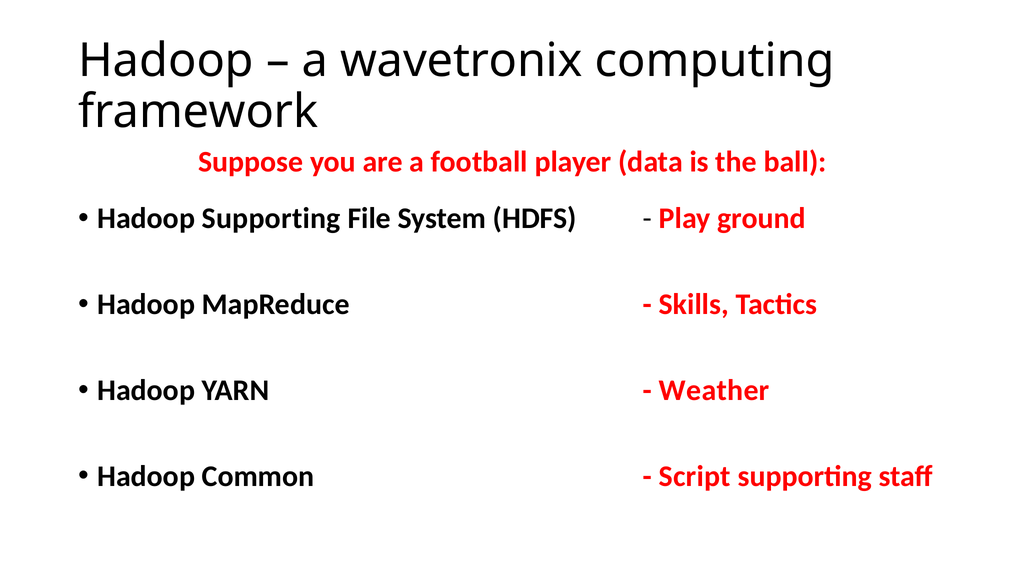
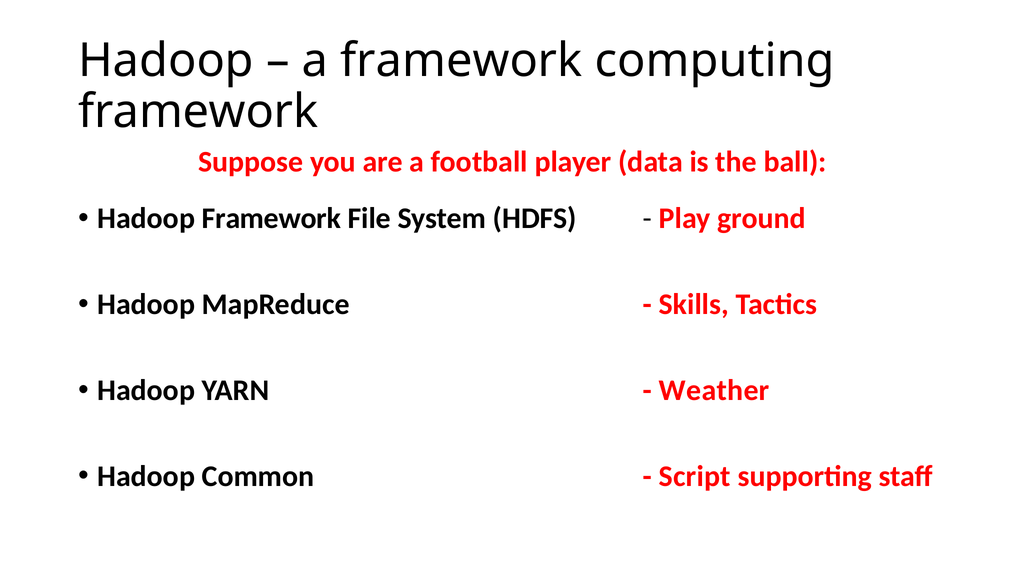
a wavetronix: wavetronix -> framework (461, 61)
Hadoop Supporting: Supporting -> Framework (271, 218)
